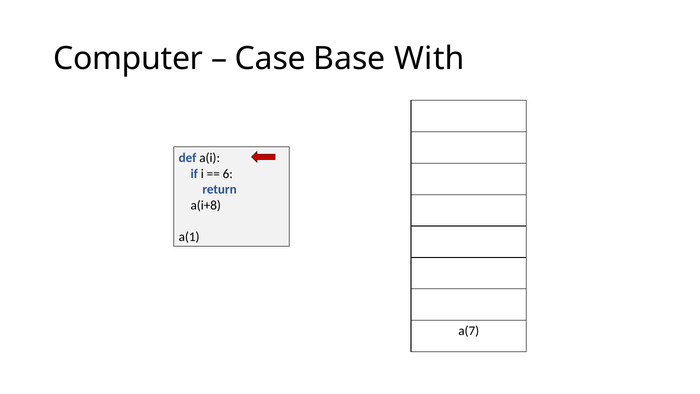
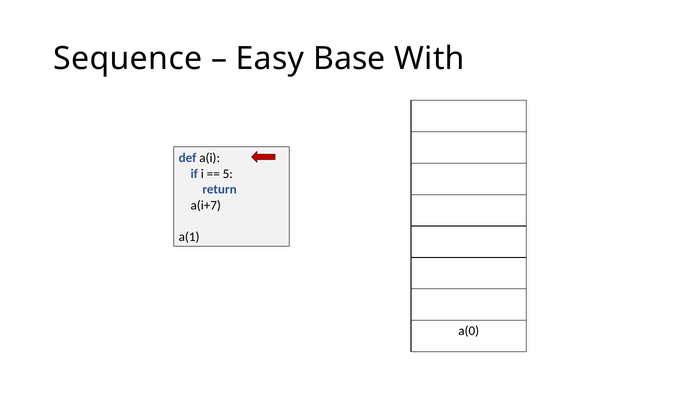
Computer: Computer -> Sequence (128, 59)
Case: Case -> Easy (270, 59)
6: 6 -> 5 (228, 174)
a(i+8: a(i+8 -> a(i+7 (206, 205)
a(7: a(7 -> a(0 (469, 331)
